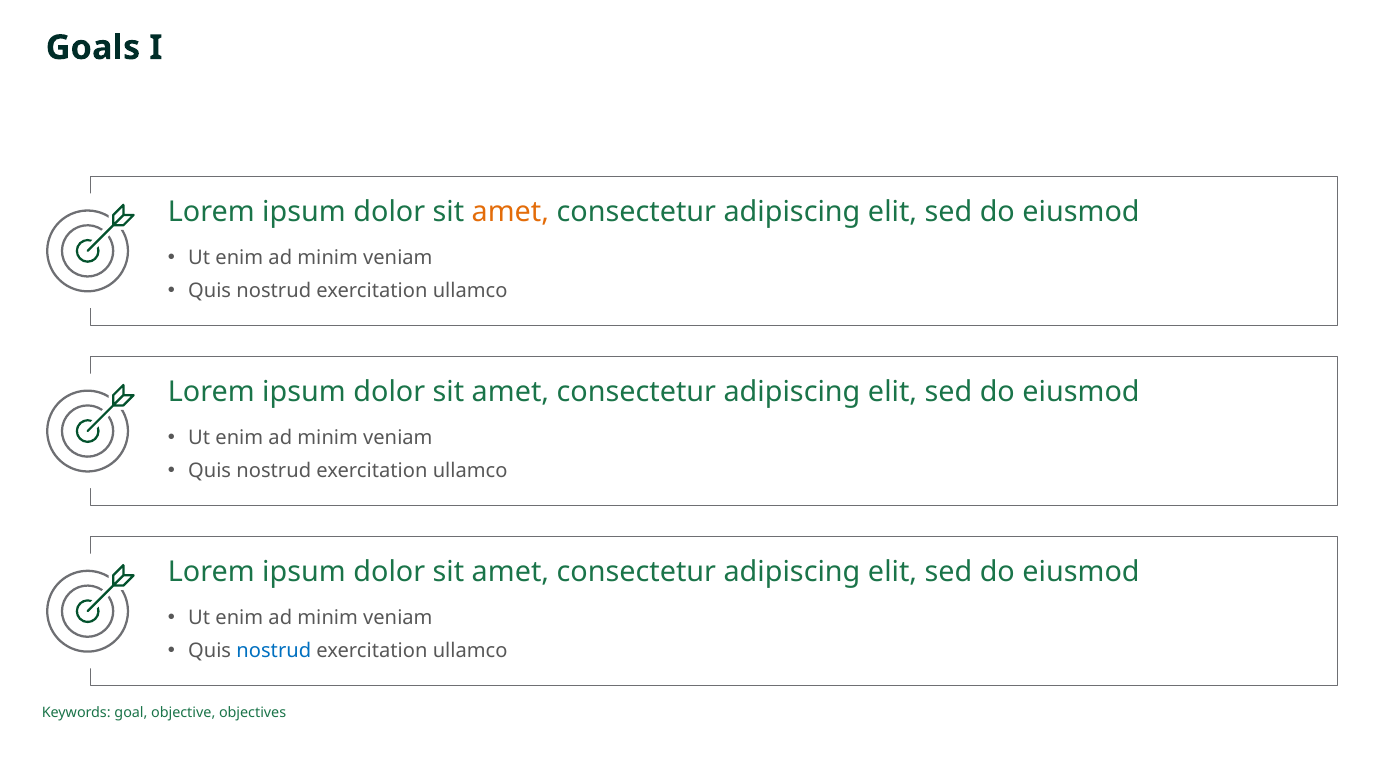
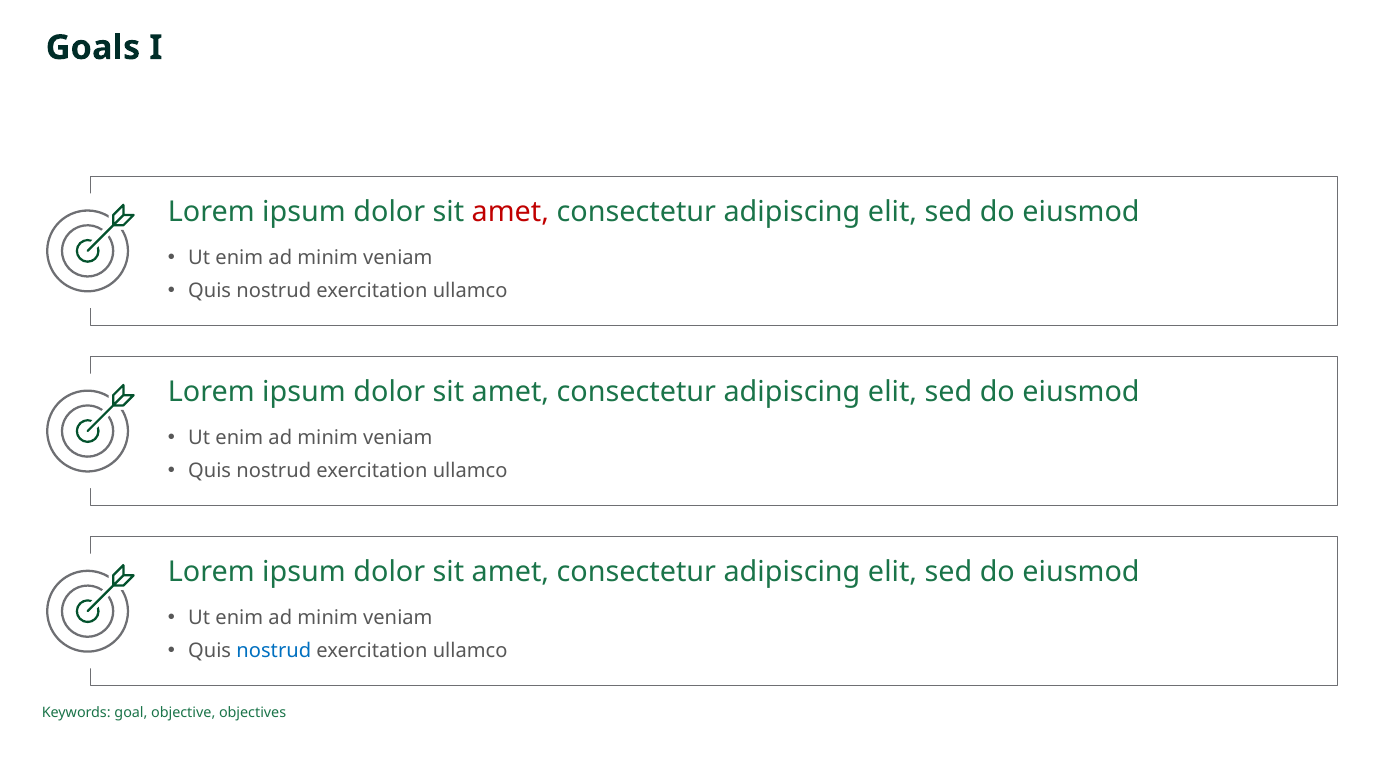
amet colour: orange -> red (510, 212)
